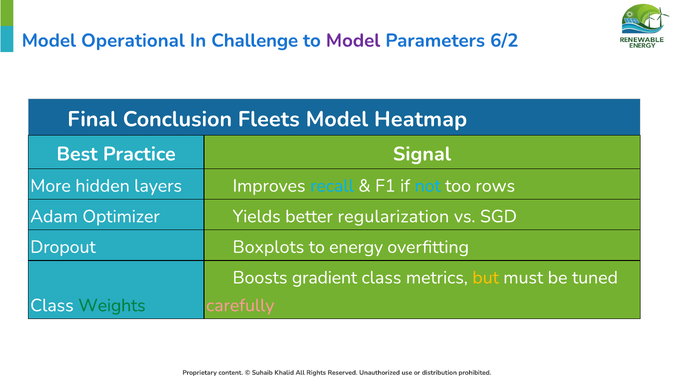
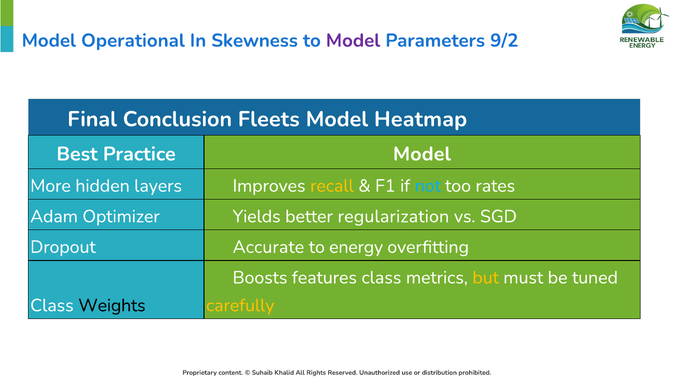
Challenge: Challenge -> Skewness (255, 41)
6/2: 6/2 -> 9/2 (504, 41)
Practice Signal: Signal -> Model (422, 154)
recall colour: light blue -> yellow (332, 186)
rows: rows -> rates (495, 186)
Boxplots: Boxplots -> Accurate (268, 247)
gradient: gradient -> features (324, 278)
Weights colour: green -> black (112, 306)
carefully colour: pink -> yellow (240, 306)
